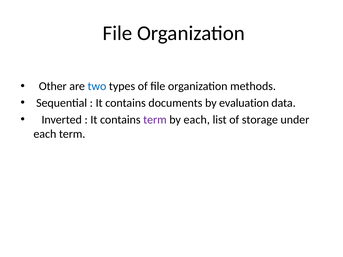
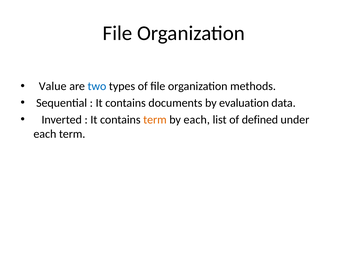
Other: Other -> Value (53, 86)
term colour: purple -> orange (155, 120)
storage: storage -> defined (260, 120)
